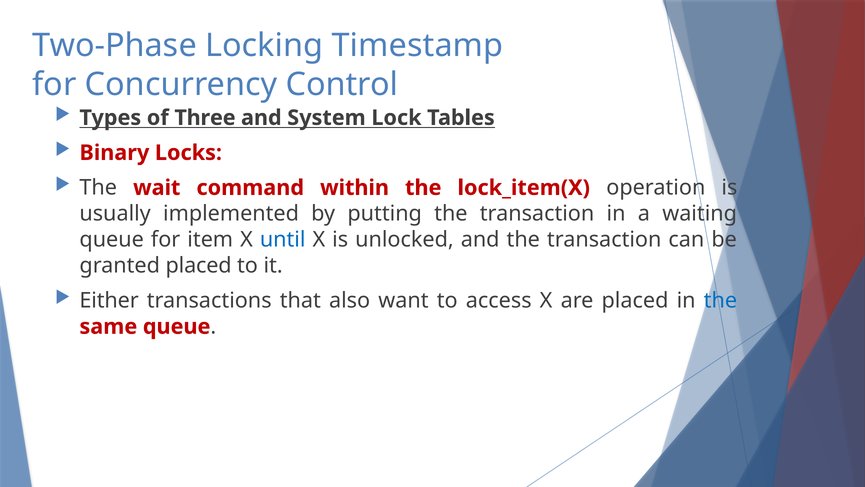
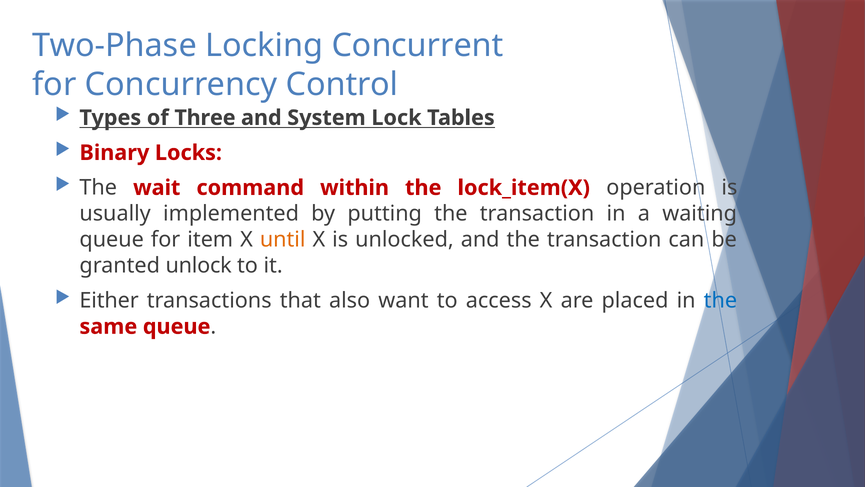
Timestamp: Timestamp -> Concurrent (418, 45)
until colour: blue -> orange (283, 240)
granted placed: placed -> unlock (199, 265)
